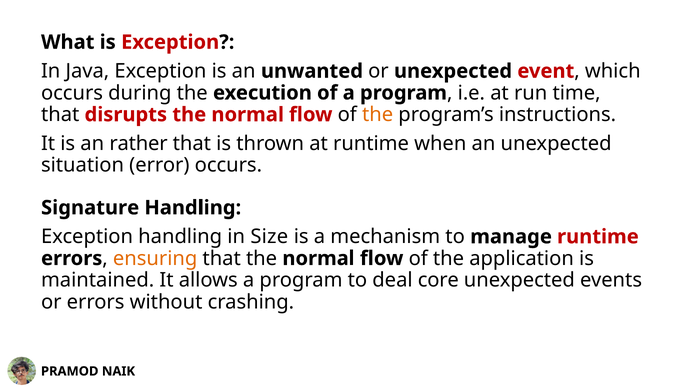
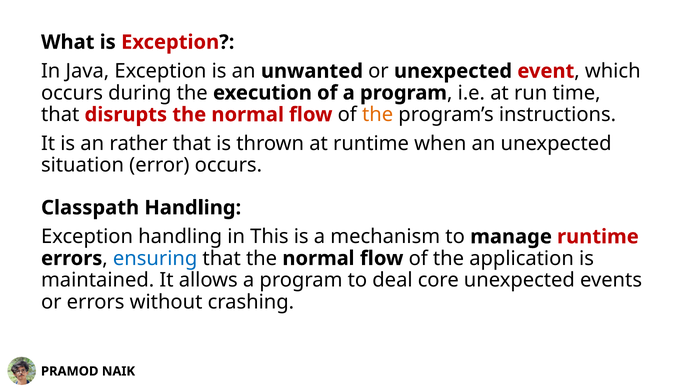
Signature: Signature -> Classpath (90, 208)
Size: Size -> This (269, 237)
ensuring colour: orange -> blue (155, 259)
